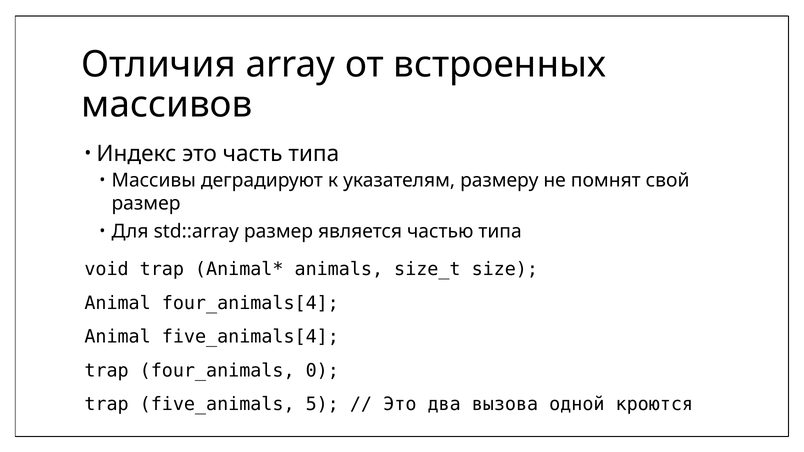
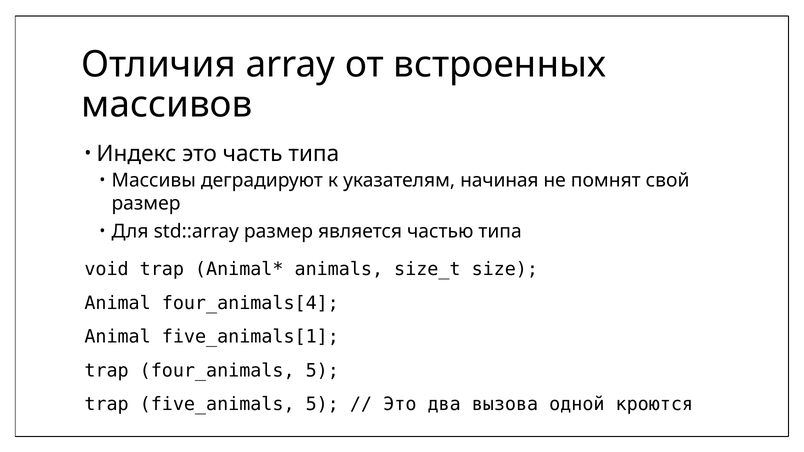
размеру: размеру -> начиная (499, 180)
five_animals[4: five_animals[4 -> five_animals[1 (250, 337)
four_animals 0: 0 -> 5 (322, 371)
